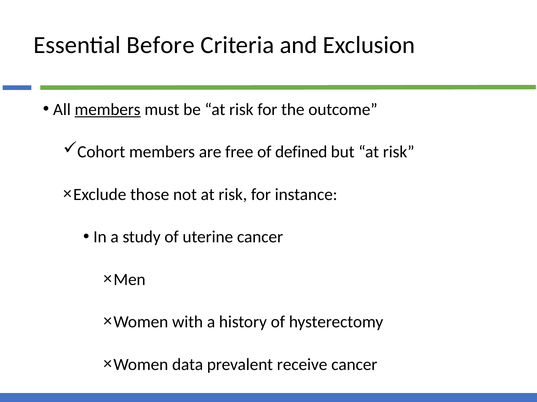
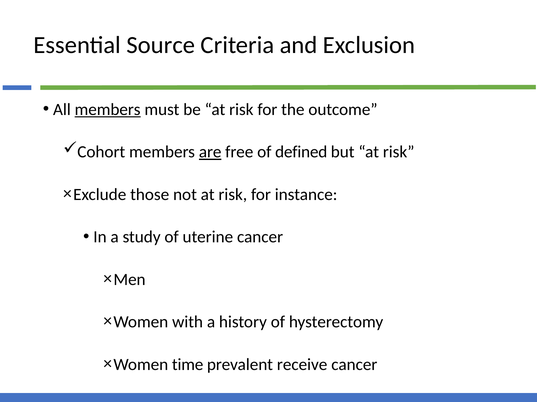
Before: Before -> Source (161, 45)
are underline: none -> present (210, 152)
data: data -> time (188, 365)
